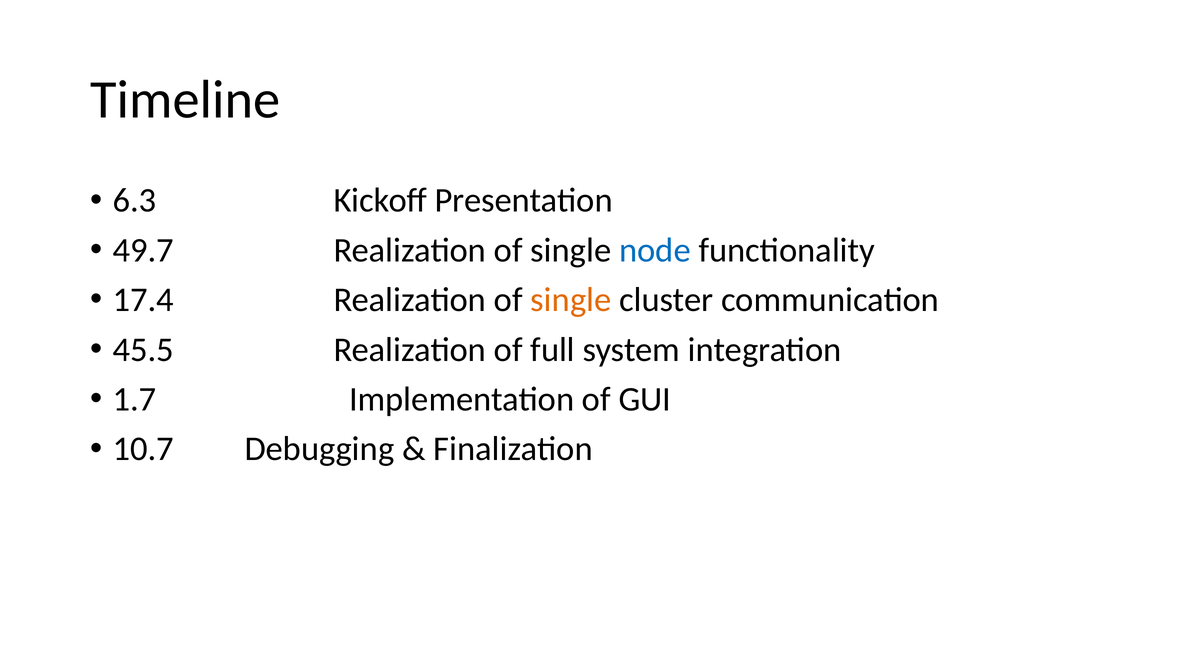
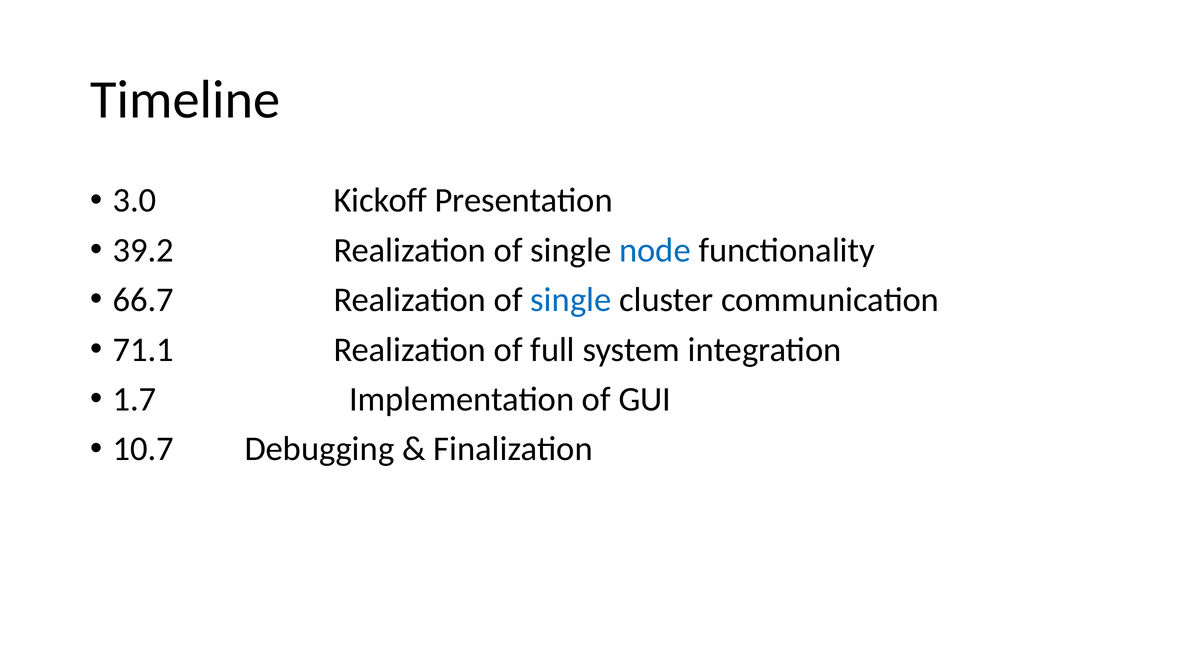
6.3: 6.3 -> 3.0 (134, 201)
49.7: 49.7 -> 39.2 (143, 250)
17.4: 17.4 -> 66.7 (143, 300)
single colour: orange -> blue (571, 300)
45.5: 45.5 -> 71.1 (143, 350)
